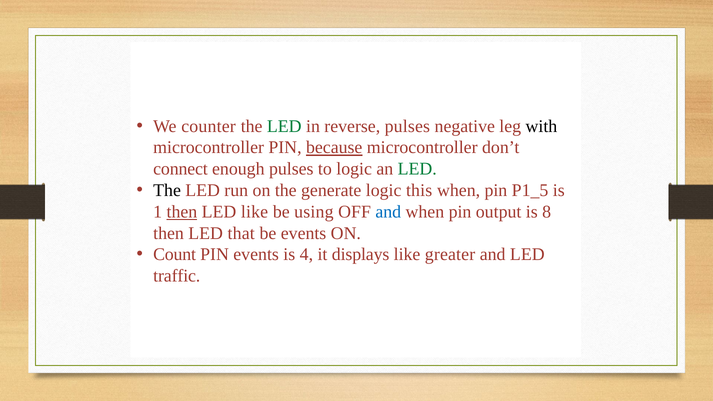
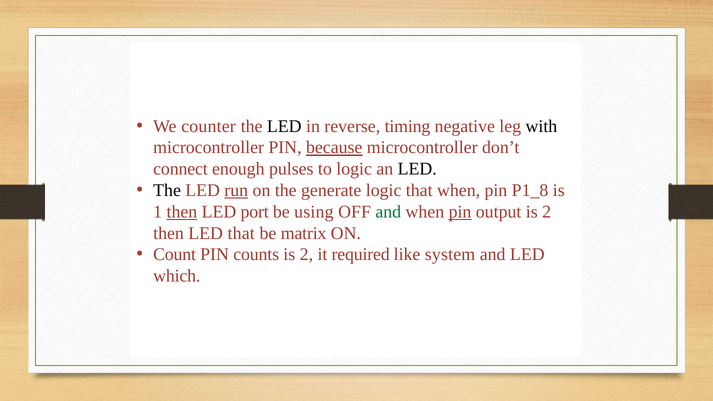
LED colour: green -> black (284, 126)
reverse pulses: pulses -> timing (407, 126)
LED colour: green -> black (417, 169)
run underline: none -> present (236, 190)
logic this: this -> that (419, 190)
P1_5: P1_5 -> P1_8 (530, 190)
LED like: like -> port (255, 212)
and colour: blue -> green (388, 212)
pin underline: none -> present (460, 212)
output is 8: 8 -> 2 (547, 212)
be events: events -> matrix (304, 233)
PIN events: events -> counts (256, 255)
4: 4 -> 2 (306, 255)
displays: displays -> required (361, 255)
greater: greater -> system (450, 255)
traffic: traffic -> which (177, 276)
